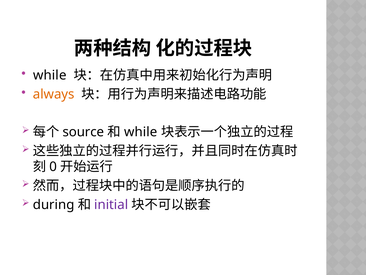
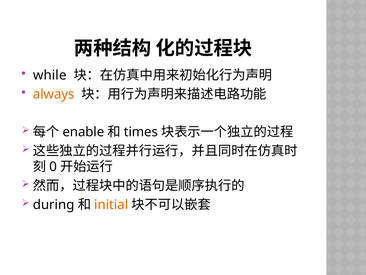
source: source -> enable (83, 132)
while: while -> times (141, 132)
initial colour: purple -> orange (111, 204)
